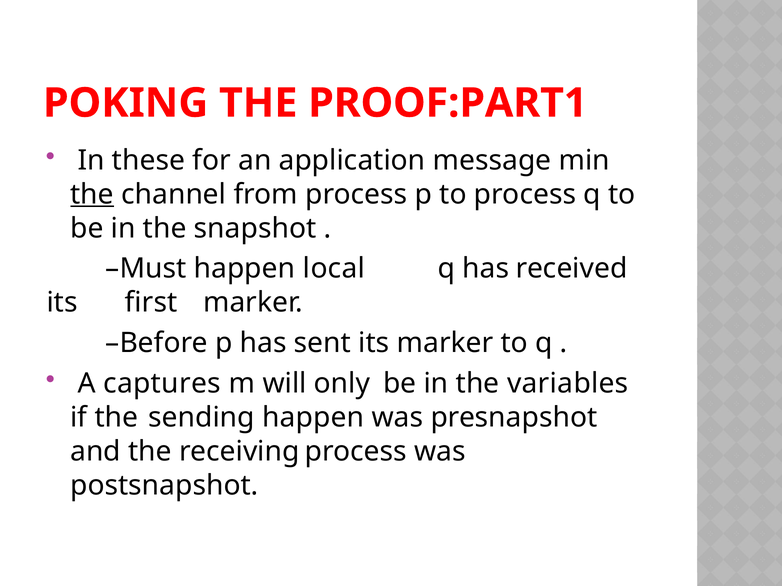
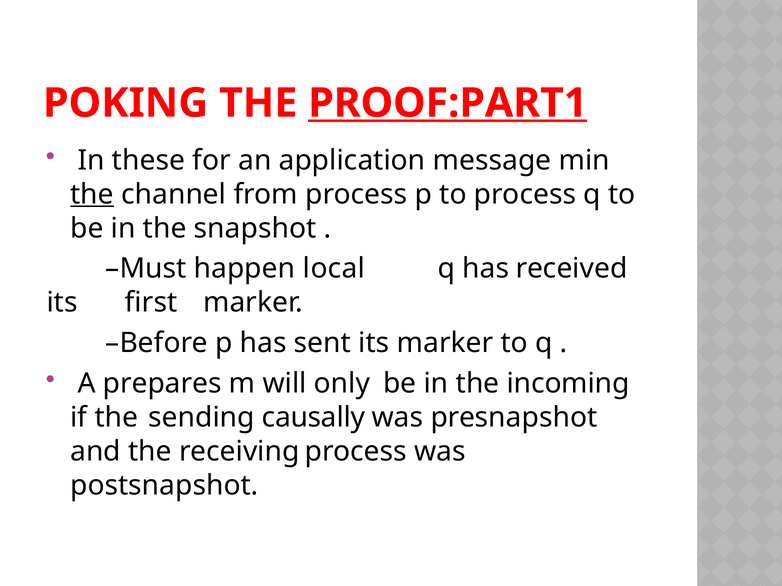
PROOF:PART1 underline: none -> present (448, 103)
captures: captures -> prepares (162, 384)
variables: variables -> incoming (568, 384)
sending happen: happen -> causally (313, 418)
